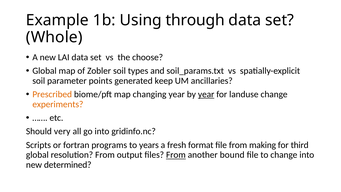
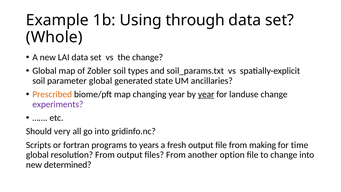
the choose: choose -> change (148, 57)
parameter points: points -> global (101, 81)
keep: keep -> state (164, 81)
experiments colour: orange -> purple (58, 104)
fresh format: format -> output (201, 145)
third: third -> time (300, 145)
From underline: present -> none (176, 155)
bound: bound -> option (232, 155)
